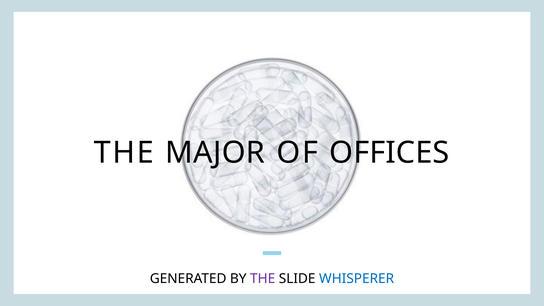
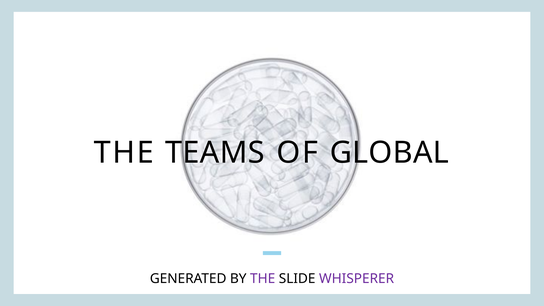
MAJOR: MAJOR -> TEAMS (215, 153)
OFFICES: OFFICES -> GLOBAL (389, 153)
WHISPERER colour: blue -> purple (357, 279)
